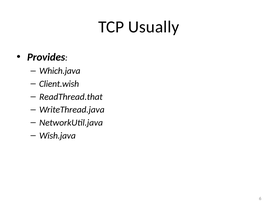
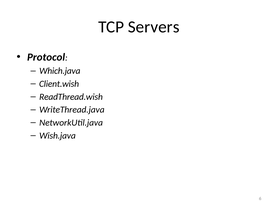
Usually: Usually -> Servers (154, 27)
Provides: Provides -> Protocol (46, 57)
ReadThread.that: ReadThread.that -> ReadThread.wish (71, 97)
